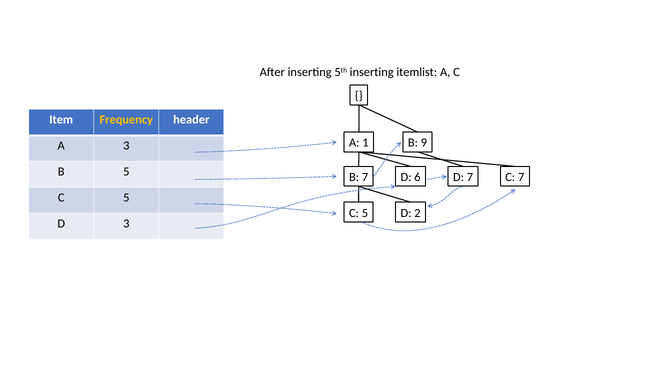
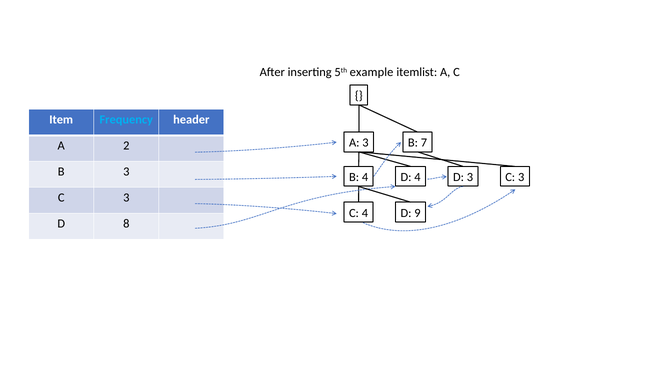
5th inserting: inserting -> example (372, 72)
Frequency colour: yellow -> light blue (126, 119)
A 1: 1 -> 3 (365, 143)
9: 9 -> 7 (424, 143)
A 3: 3 -> 2 (126, 145)
B 5: 5 -> 3 (126, 171)
B 7: 7 -> 4 (365, 177)
D 6: 6 -> 4 (417, 177)
D 7: 7 -> 3 (470, 177)
7: 7 -> 3 (521, 177)
5: 5 -> 3 (126, 197)
5: 5 -> 4 (365, 213)
2: 2 -> 9 (417, 213)
D 3: 3 -> 8 (126, 223)
